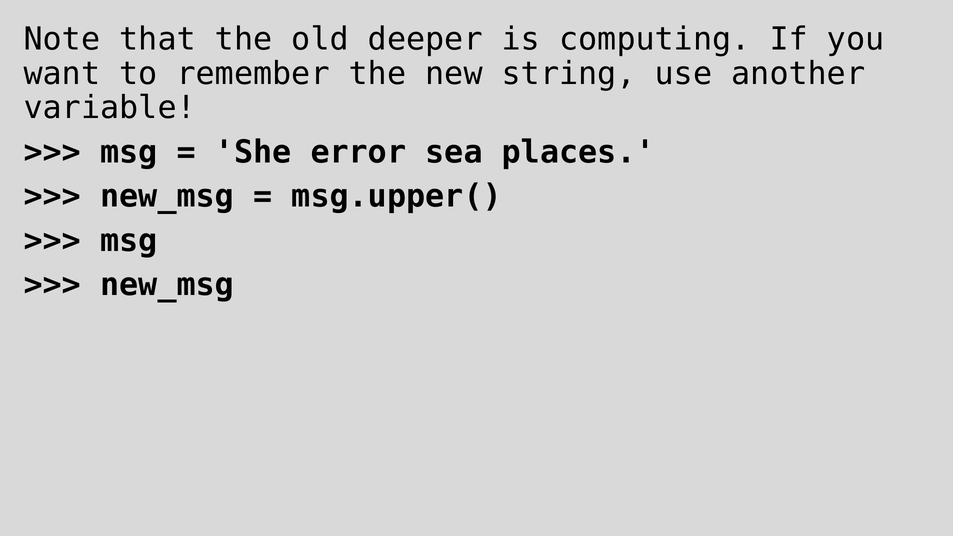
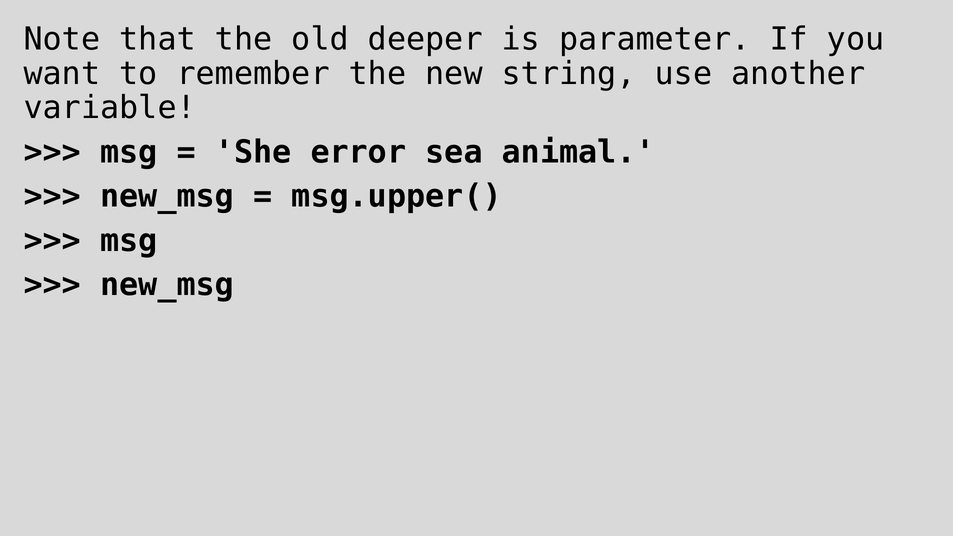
computing: computing -> parameter (655, 39)
places: places -> animal (578, 152)
